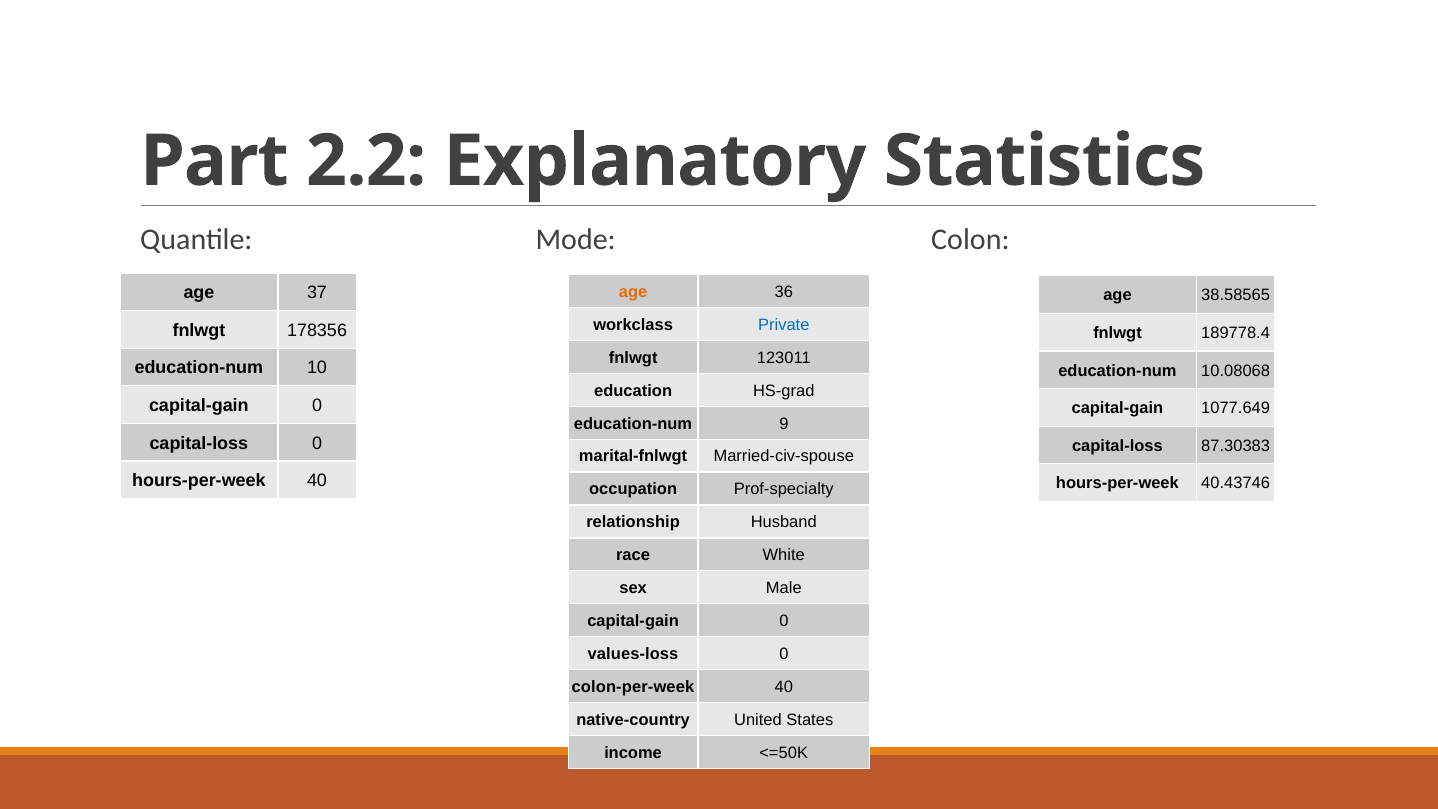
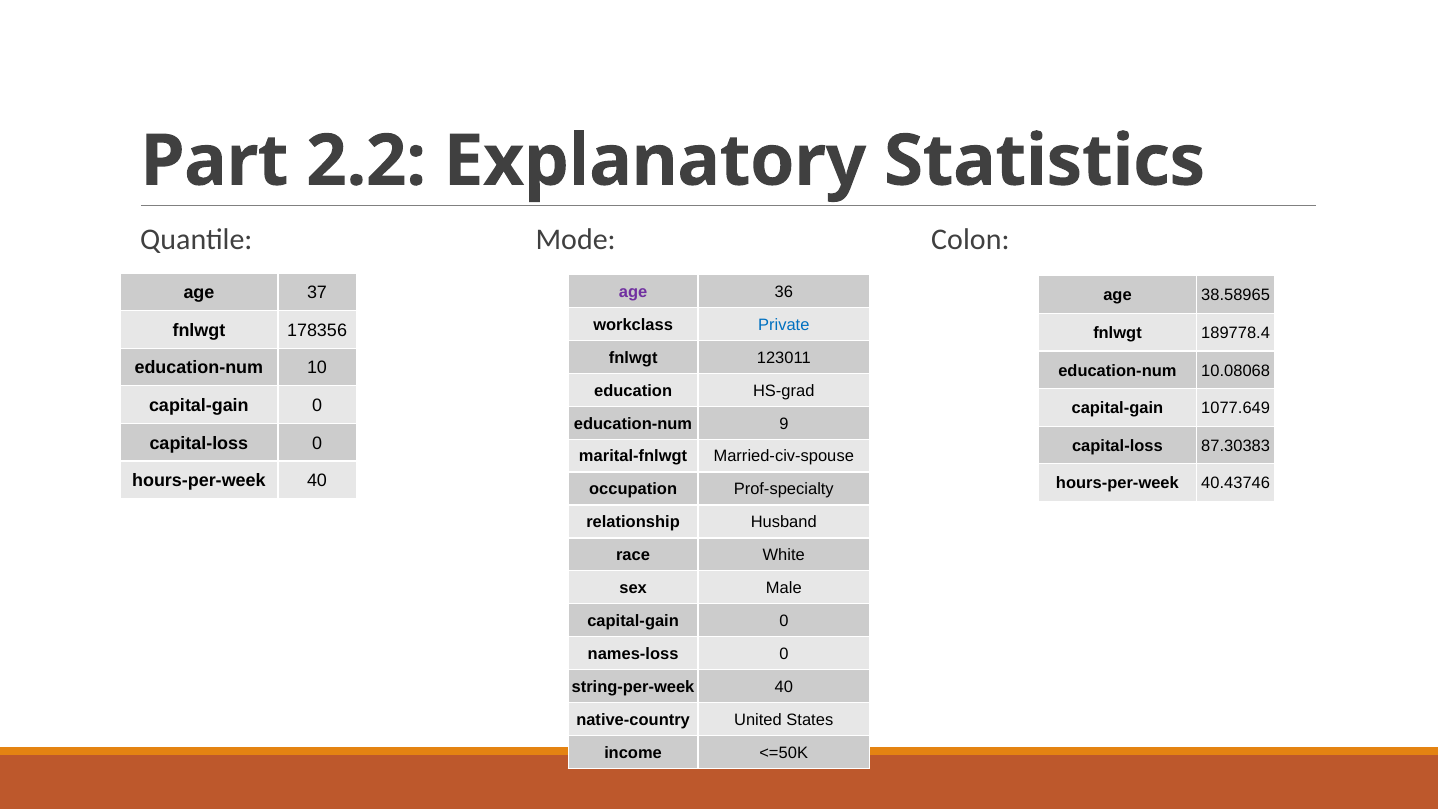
age colour: orange -> purple (633, 292)
38.58565: 38.58565 -> 38.58965 (1236, 295)
values-loss: values-loss -> names-loss (633, 654)
colon-per-week: colon-per-week -> string-per-week (633, 687)
